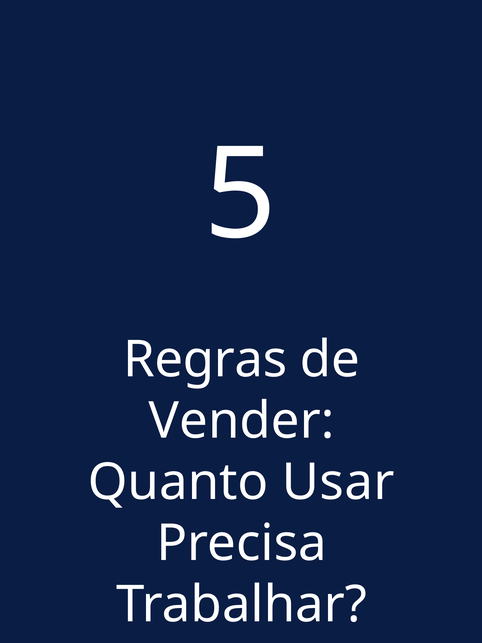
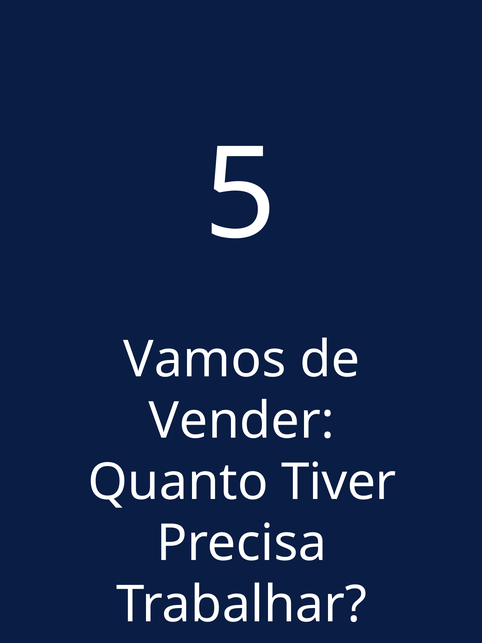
Regras: Regras -> Vamos (205, 360)
Usar: Usar -> Tiver (339, 482)
